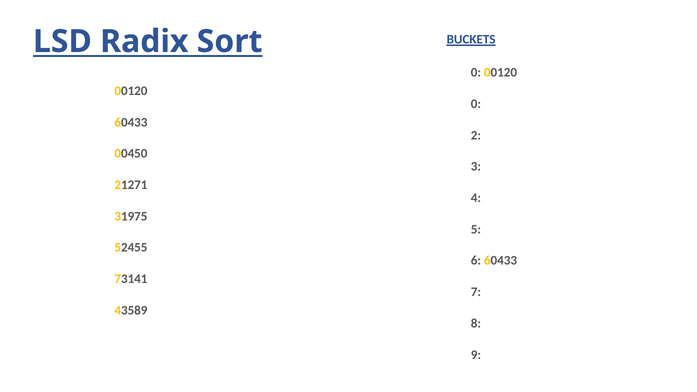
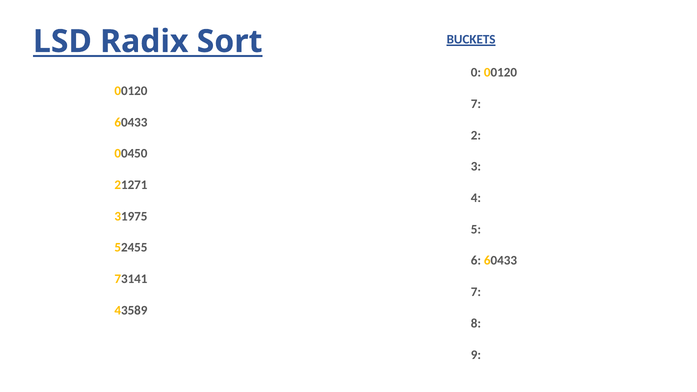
0: 0 -> 7 (476, 104)
